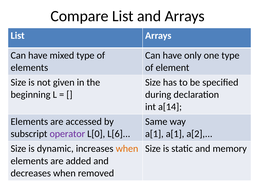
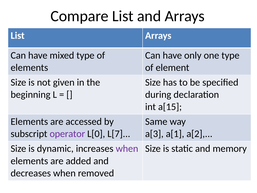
a[14: a[14 -> a[15 (170, 107)
L[6: L[6 -> L[7 (119, 134)
a[1: a[1 -> a[3 (154, 134)
when colour: orange -> purple (127, 149)
